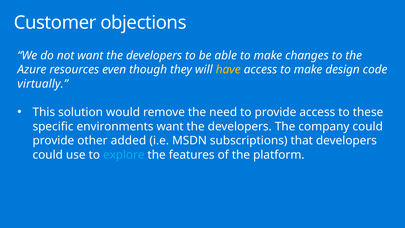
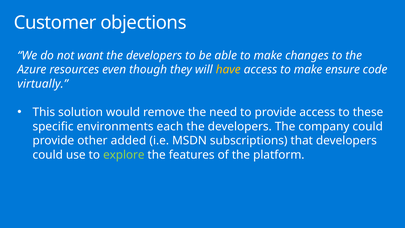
design: design -> ensure (343, 70)
environments want: want -> each (170, 126)
explore colour: light blue -> light green (124, 155)
